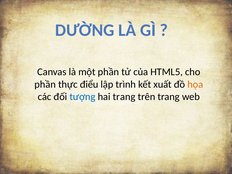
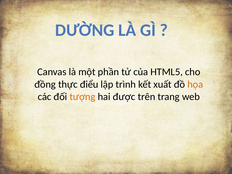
phần: phần -> đồng (45, 84)
tượng colour: blue -> orange (82, 97)
hai trang: trang -> được (124, 97)
